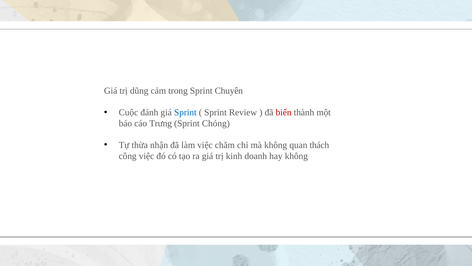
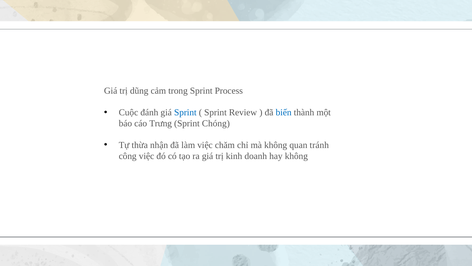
Chuyên: Chuyên -> Process (229, 91)
biến colour: red -> blue (284, 112)
thách: thách -> tránh (319, 145)
